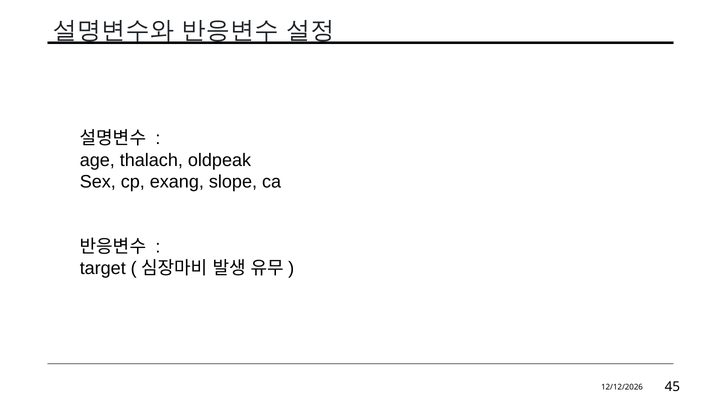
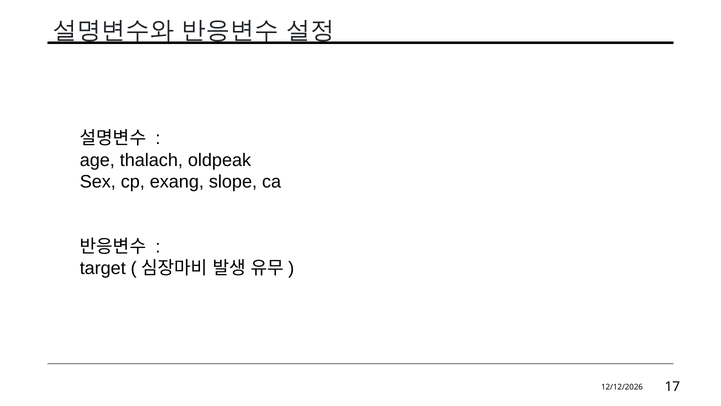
45: 45 -> 17 (672, 387)
